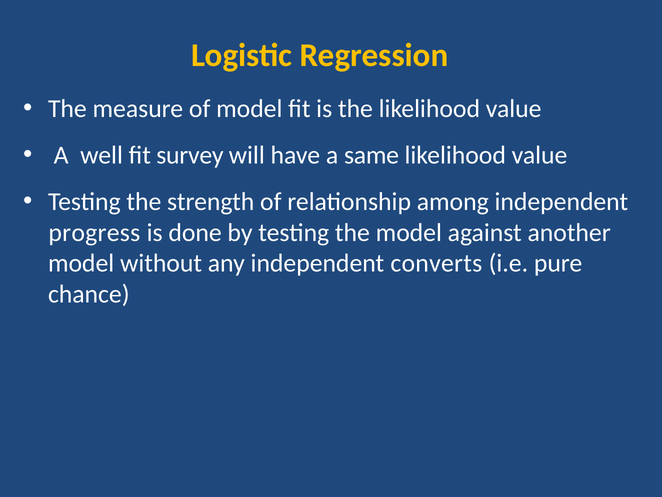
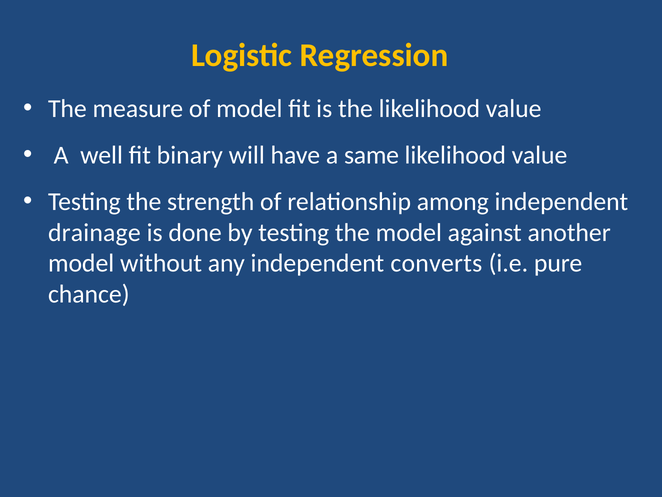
survey: survey -> binary (190, 155)
progress: progress -> drainage (94, 232)
